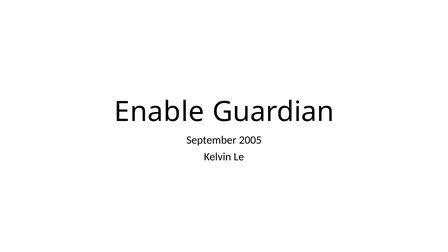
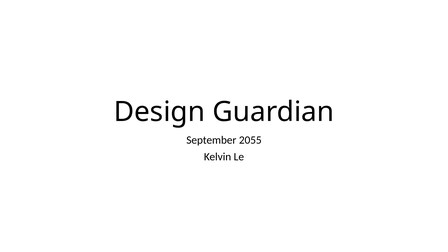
Enable: Enable -> Design (159, 112)
2005: 2005 -> 2055 (250, 140)
